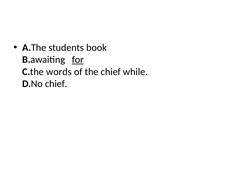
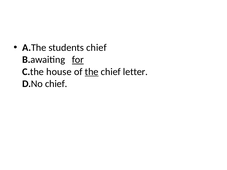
students book: book -> chief (96, 48)
words: words -> house (59, 72)
the underline: none -> present (92, 72)
while: while -> letter (135, 72)
